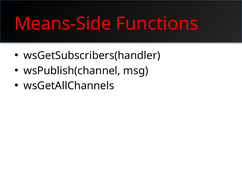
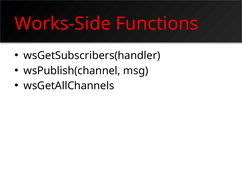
Means-Side: Means-Side -> Works-Side (63, 24)
